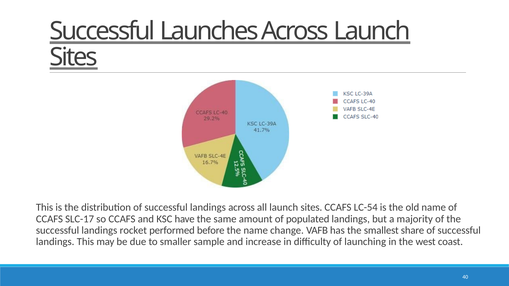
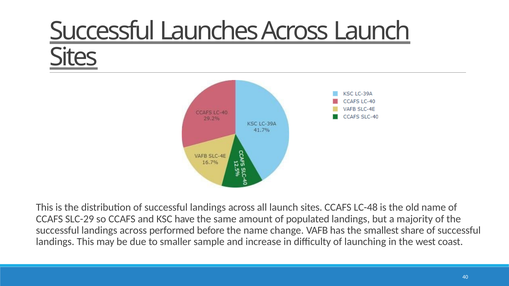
LC-54: LC-54 -> LC-48 (366, 208)
SLC-17: SLC-17 -> SLC-29 (80, 219)
rocket: rocket -> across (133, 231)
